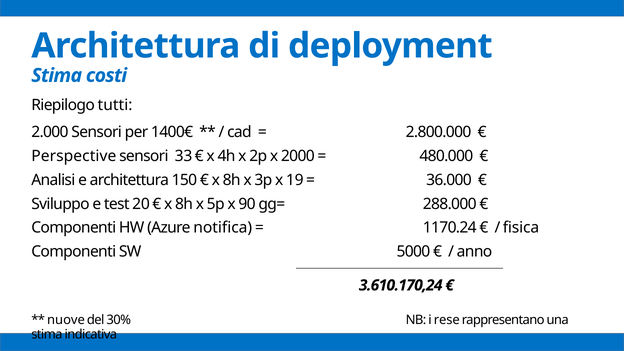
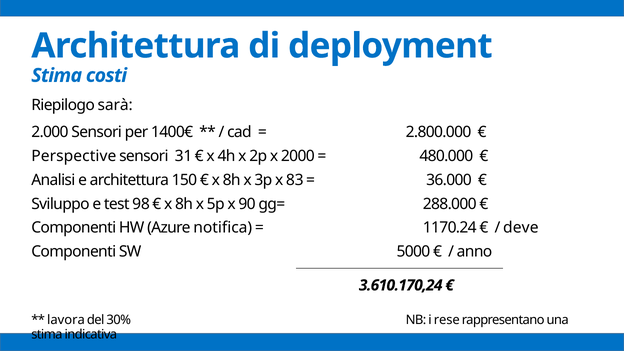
tutti: tutti -> sarà (115, 105)
33: 33 -> 31 (183, 156)
19: 19 -> 83 (295, 180)
20: 20 -> 98 (141, 204)
fisica: fisica -> deve (521, 228)
nuove: nuove -> lavora (66, 320)
